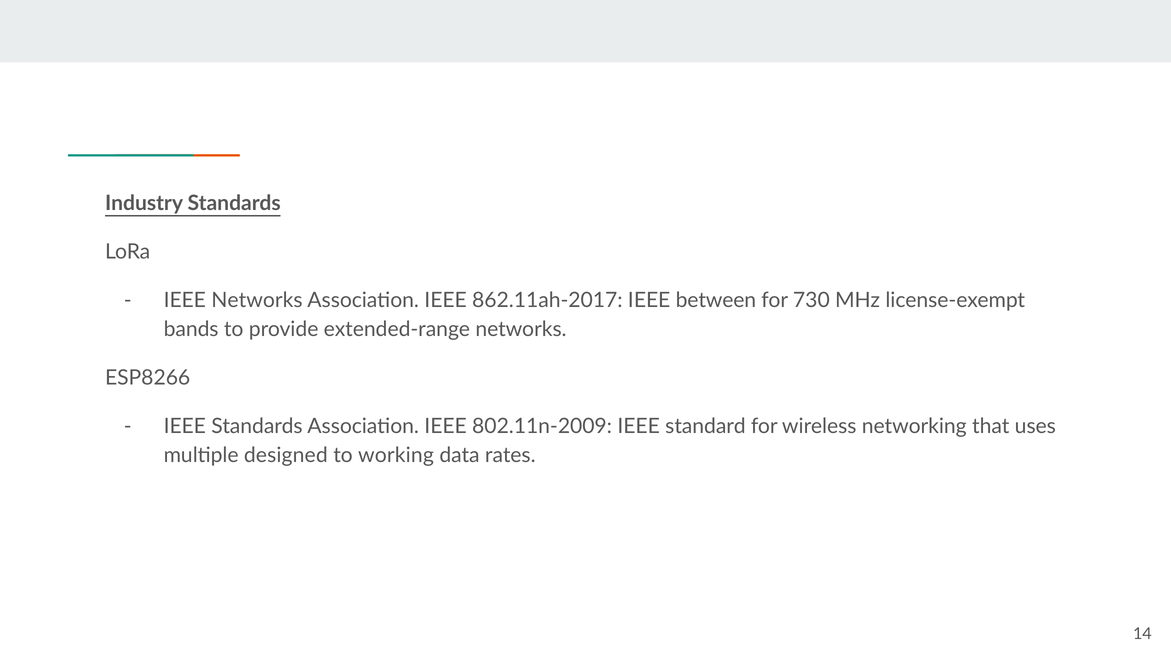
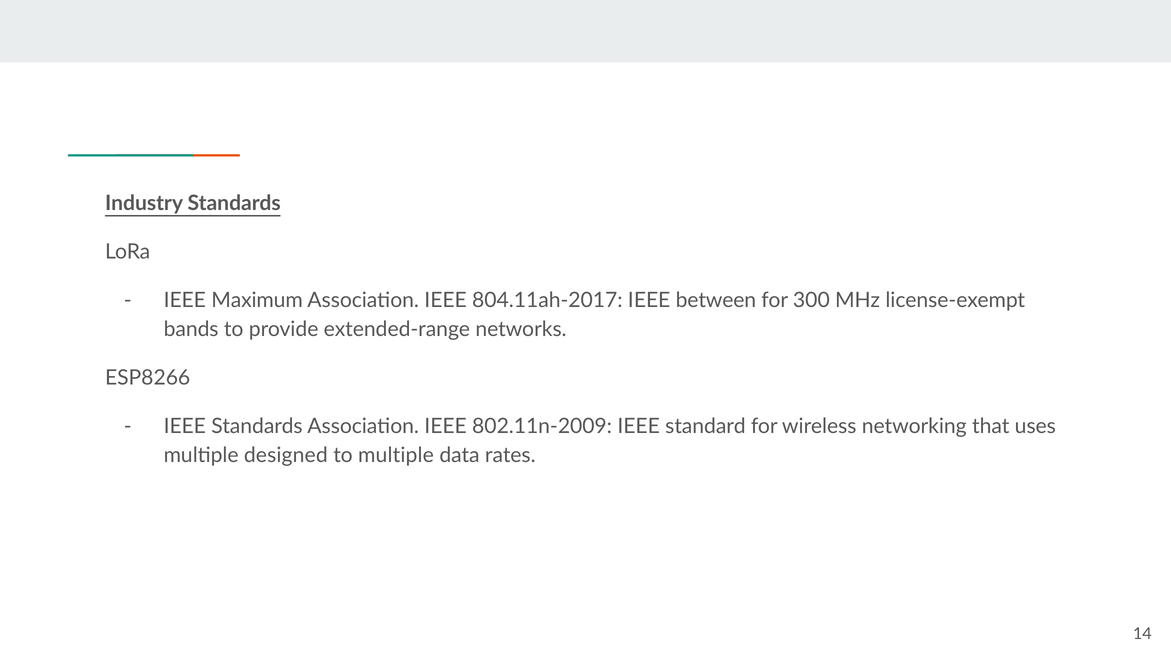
IEEE Networks: Networks -> Maximum (257, 301)
862.11ah-2017: 862.11ah-2017 -> 804.11ah-2017 (547, 301)
730: 730 -> 300 (811, 301)
to working: working -> multiple (396, 456)
